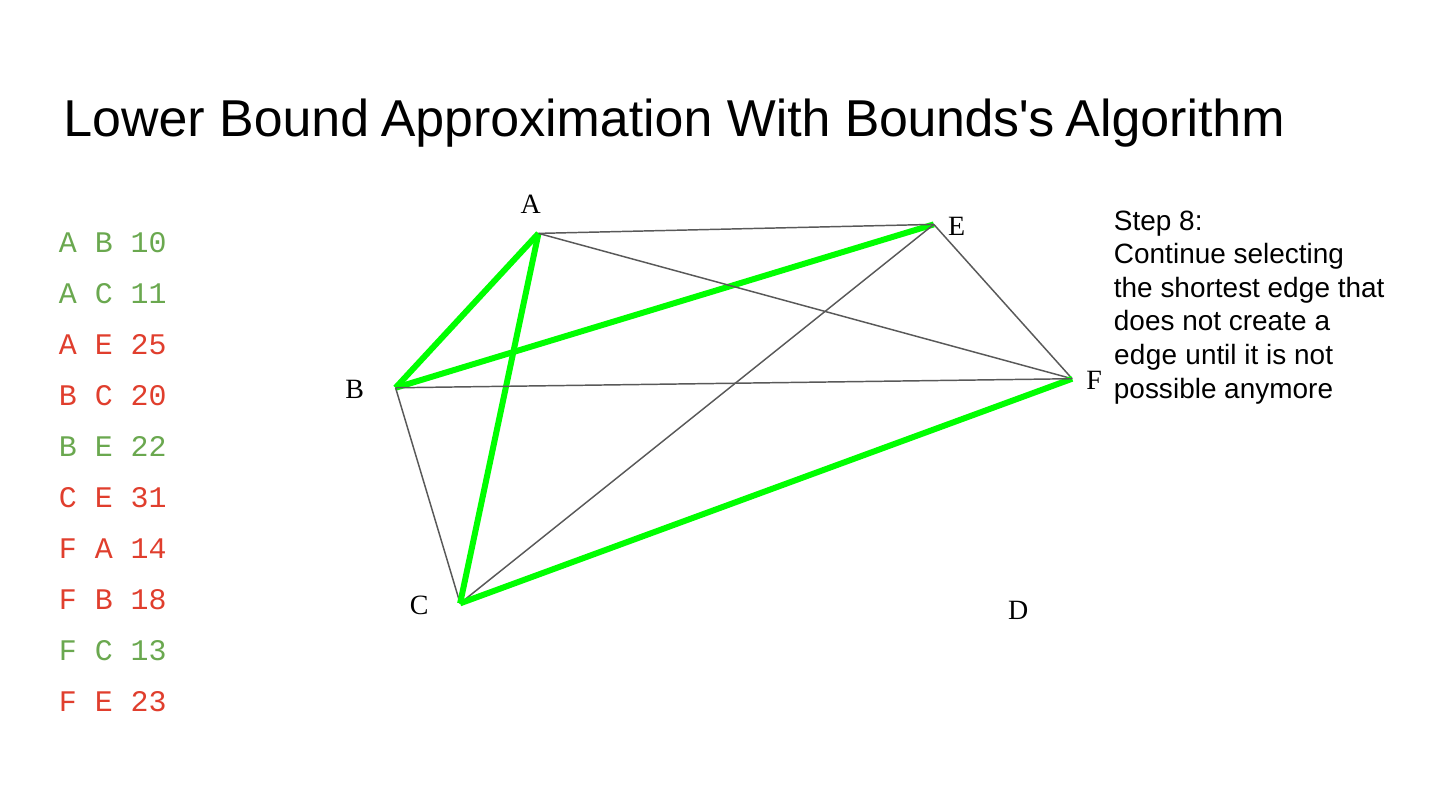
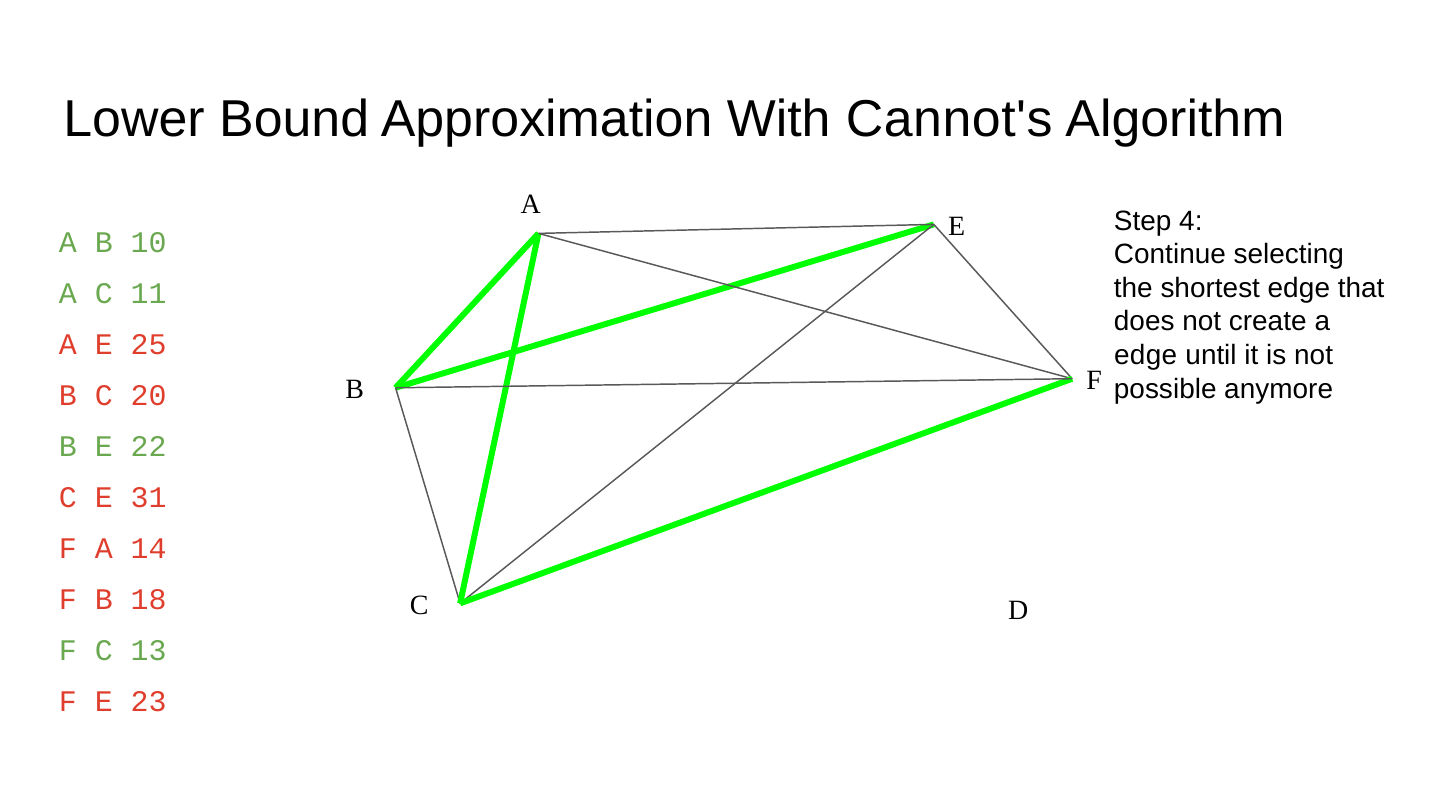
Bounds's: Bounds's -> Cannot's (949, 119)
8: 8 -> 4 (1191, 221)
